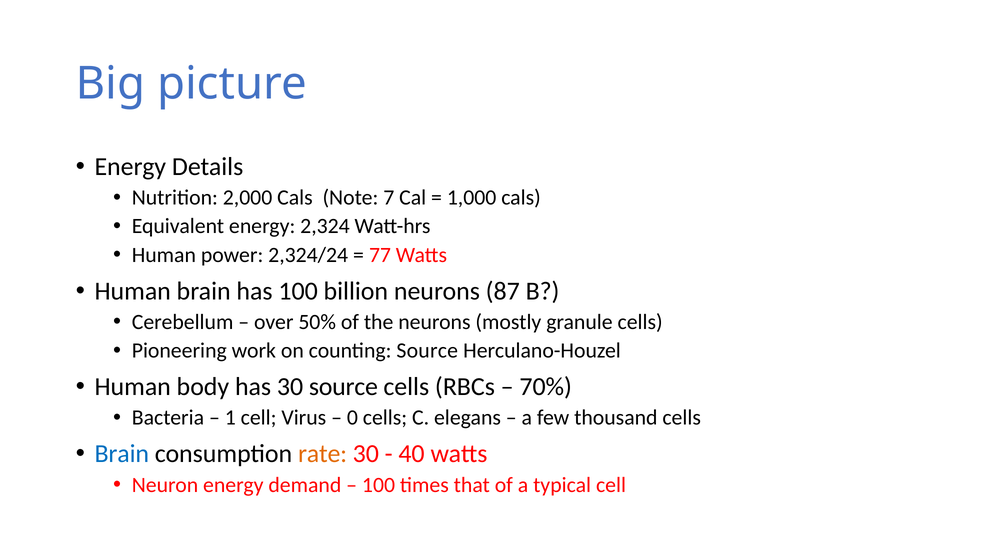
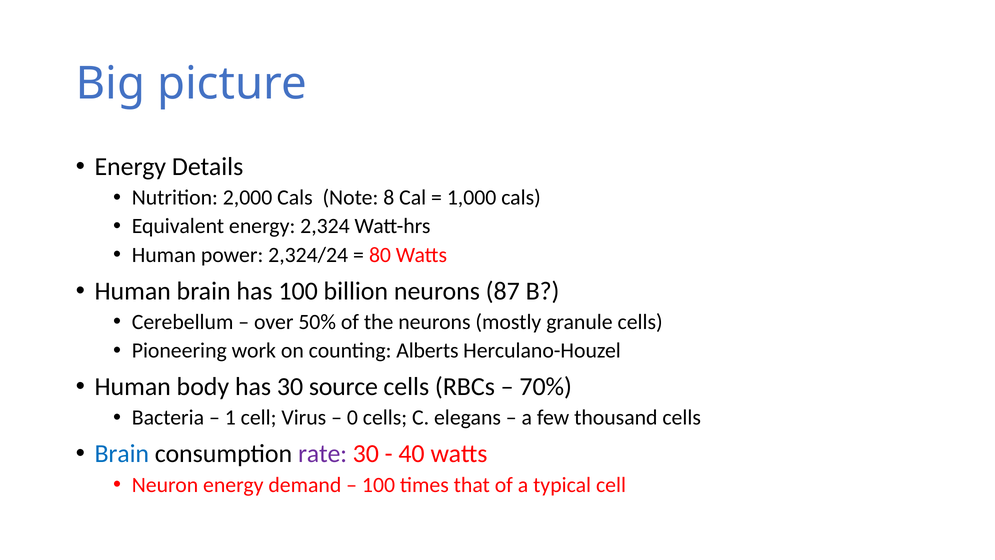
7: 7 -> 8 (389, 197)
77: 77 -> 80 (380, 255)
counting Source: Source -> Alberts (427, 351)
rate colour: orange -> purple (323, 454)
